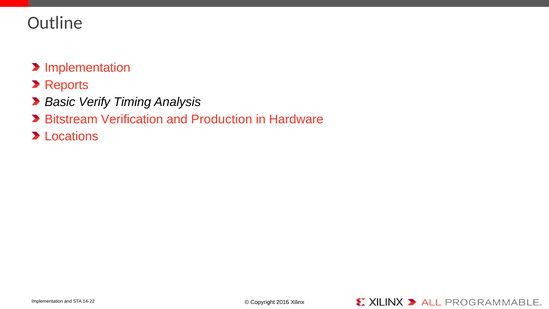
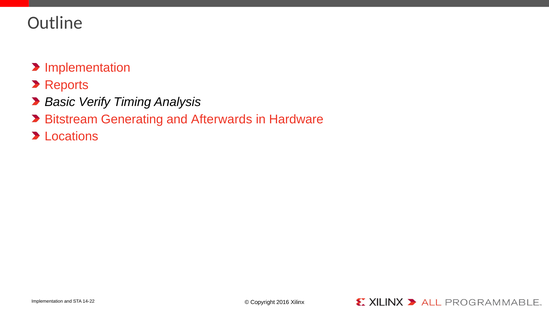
Verification: Verification -> Generating (132, 119)
Production: Production -> Afterwards (222, 119)
